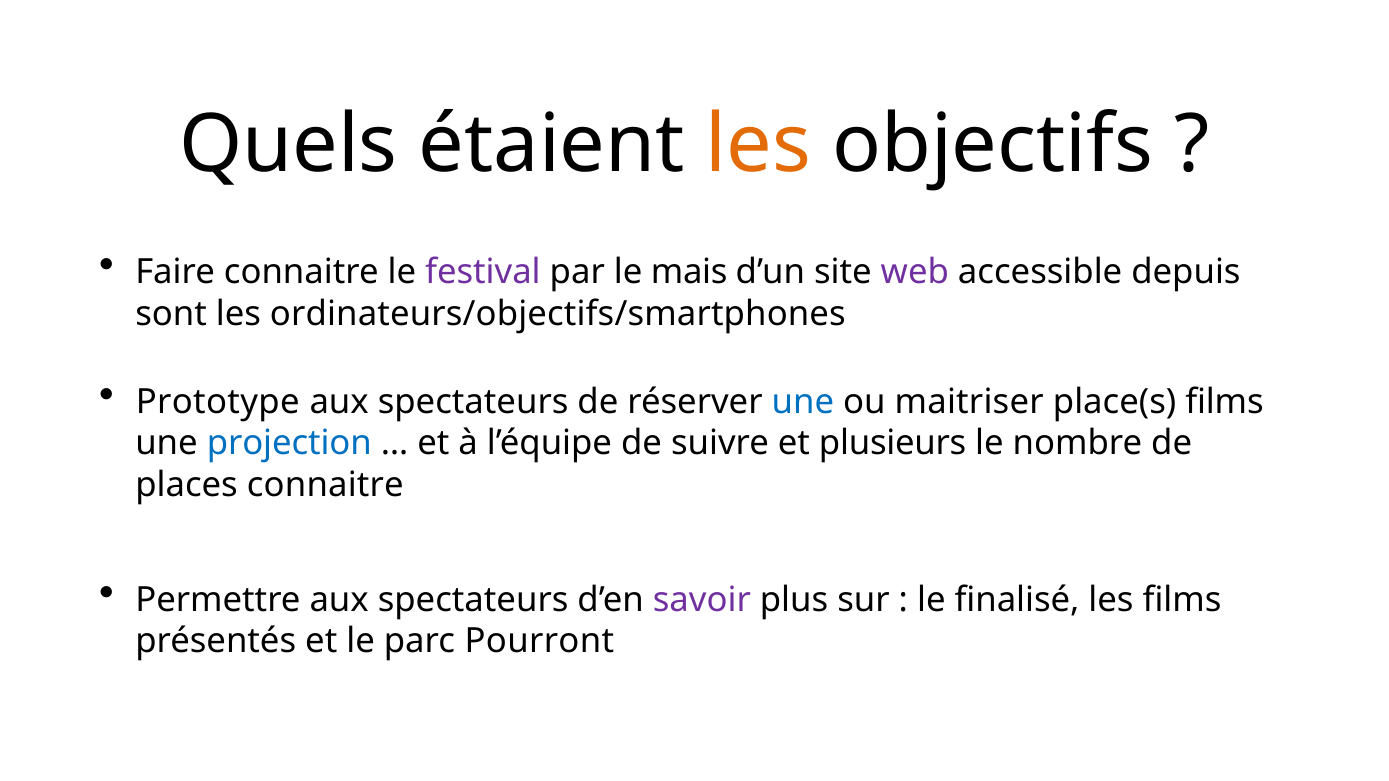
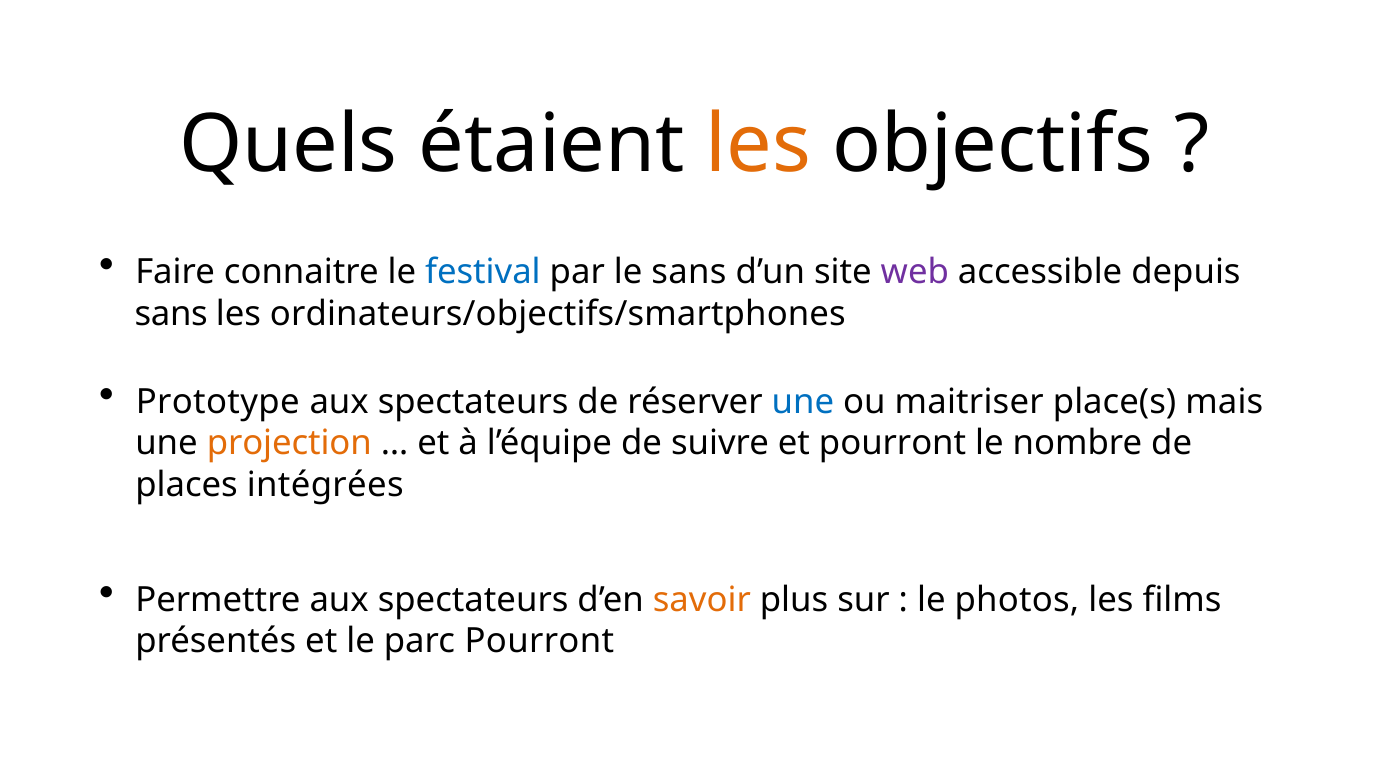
festival colour: purple -> blue (483, 272)
le mais: mais -> sans (689, 272)
sont: sont -> sans (171, 314)
place(s films: films -> mais (1224, 402)
projection colour: blue -> orange (289, 444)
et plusieurs: plusieurs -> pourront (893, 444)
places connaitre: connaitre -> intégrées (325, 485)
savoir colour: purple -> orange (702, 600)
finalisé: finalisé -> photos (1017, 600)
